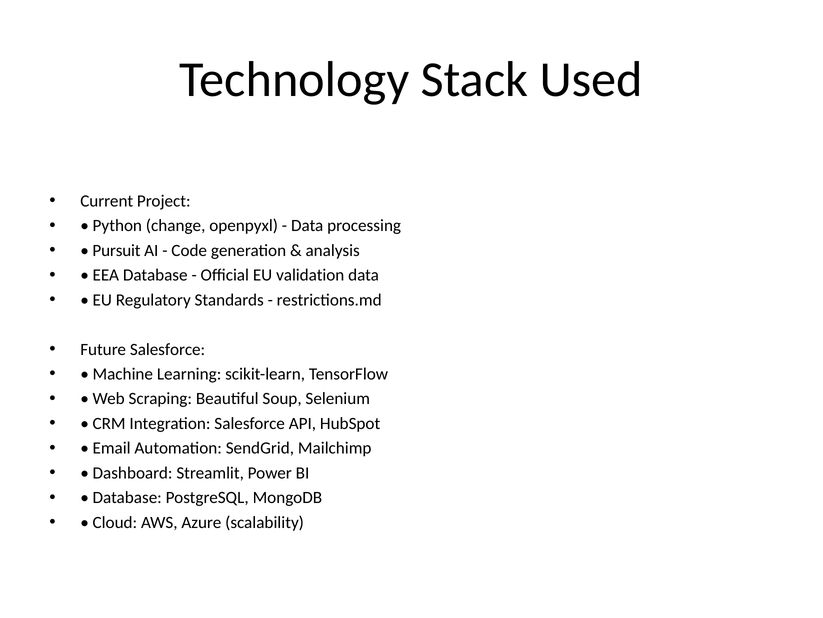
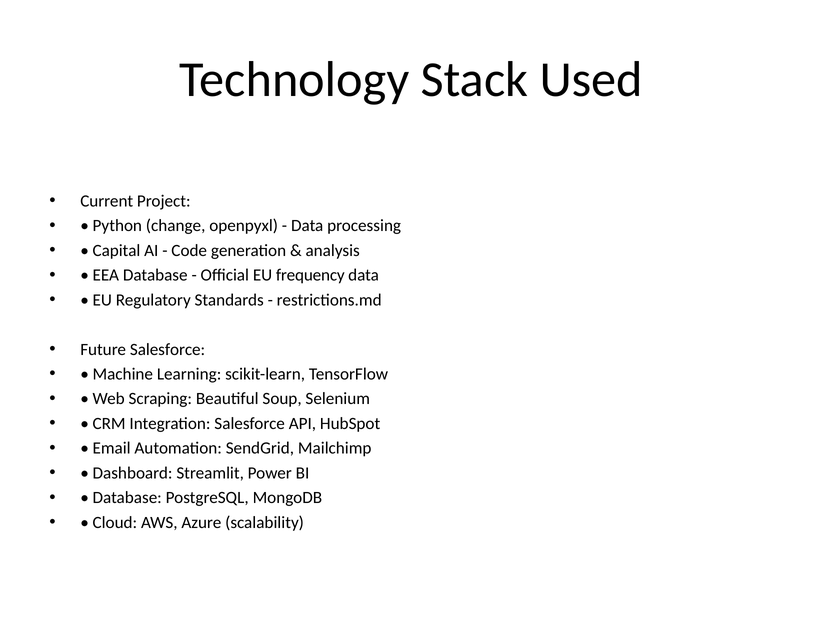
Pursuit: Pursuit -> Capital (116, 250)
validation: validation -> frequency (310, 275)
